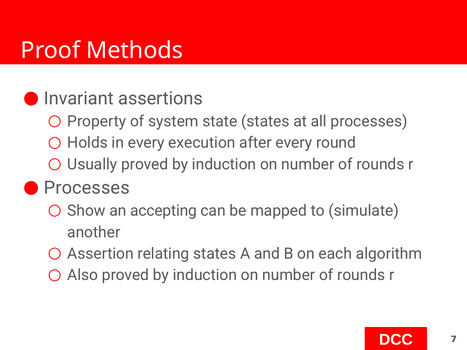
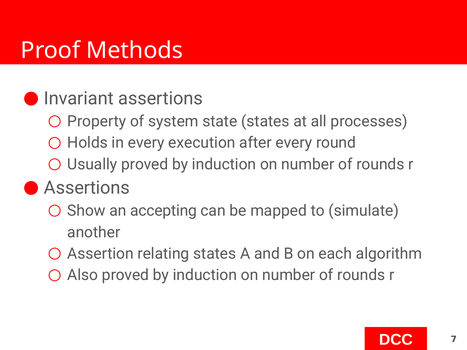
Processes: Processes -> Assertions (87, 188)
